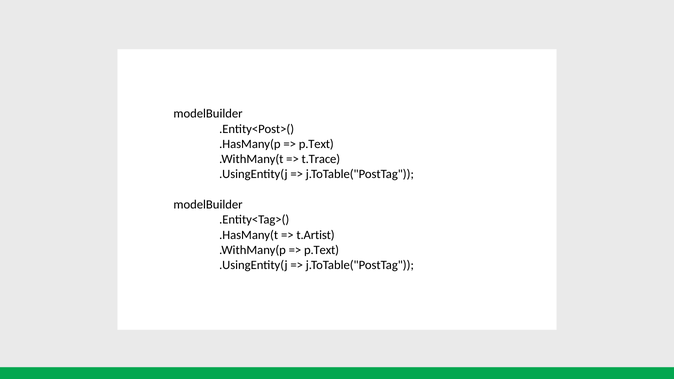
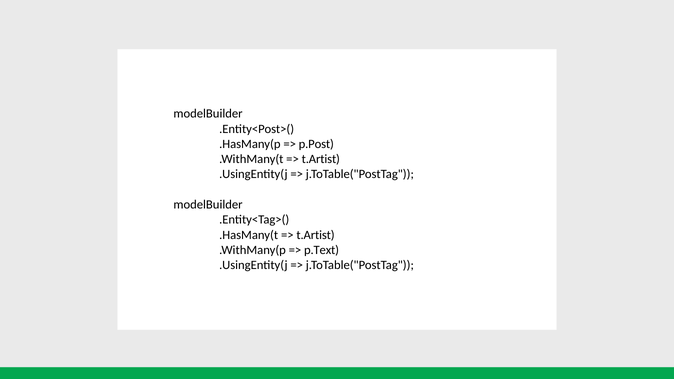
p.Text: p.Text -> p.Post (316, 144)
t.Trace: t.Trace -> t.Artist (321, 159)
